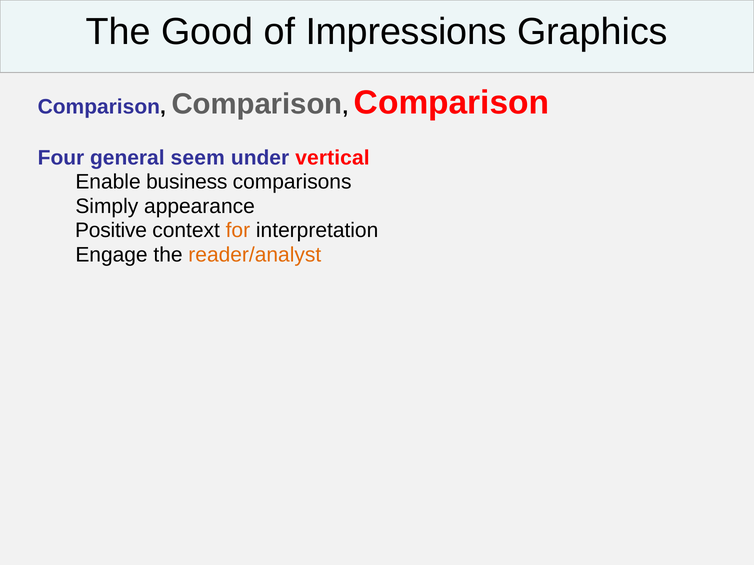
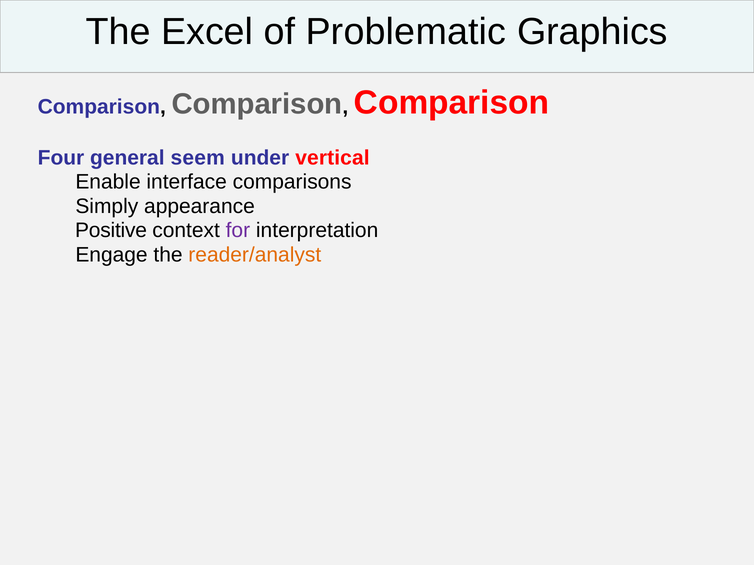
Good: Good -> Excel (207, 32)
Impressions: Impressions -> Problematic (406, 32)
business: business -> interface (187, 182)
for colour: orange -> purple (238, 231)
